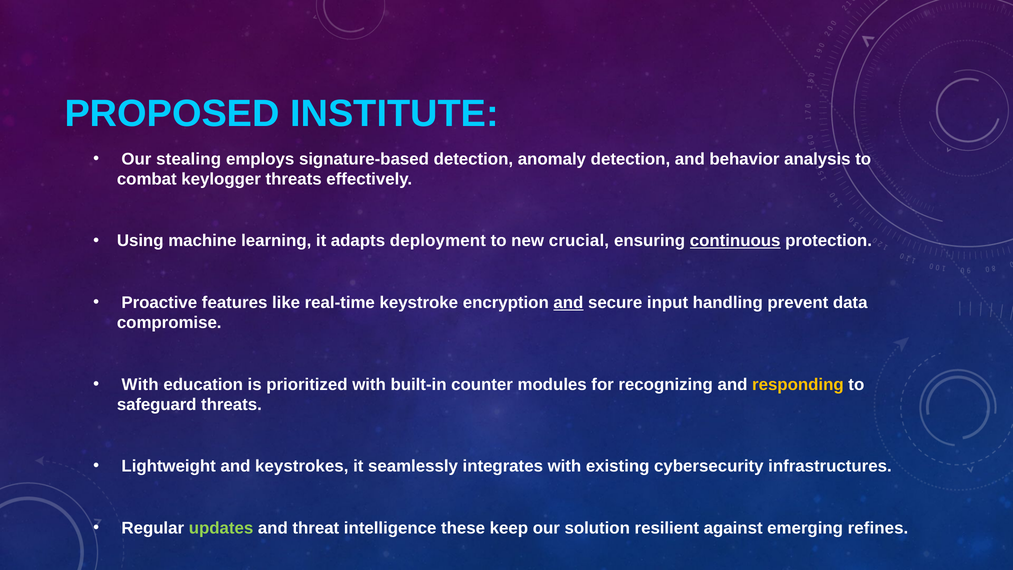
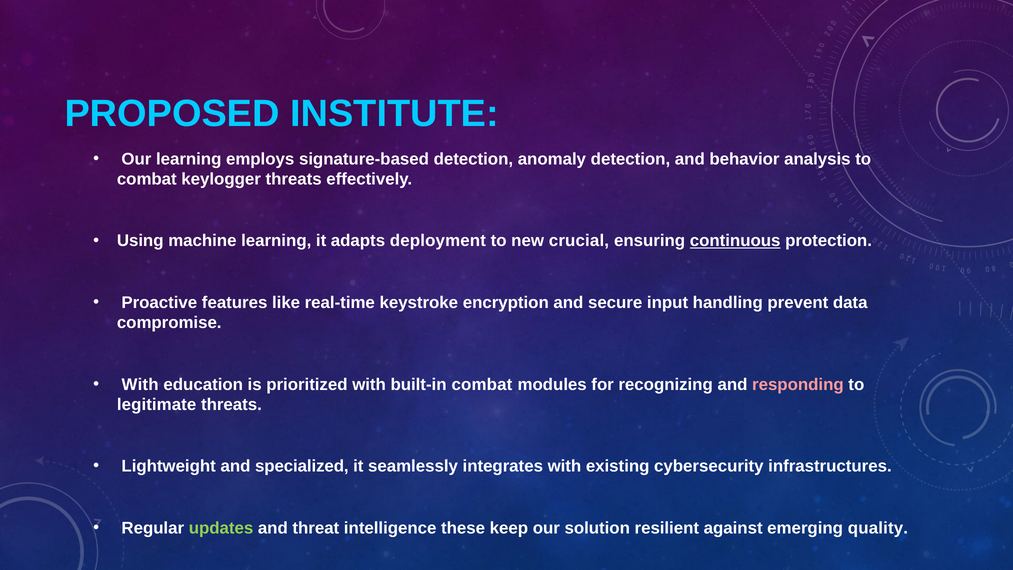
Our stealing: stealing -> learning (189, 159)
and underline: present -> none (568, 302)
built-in counter: counter -> combat (482, 384)
responding colour: yellow -> pink (798, 384)
safeguard: safeguard -> legitimate (157, 405)
keystrokes: keystrokes -> specialized (302, 466)
refines: refines -> quality (878, 528)
